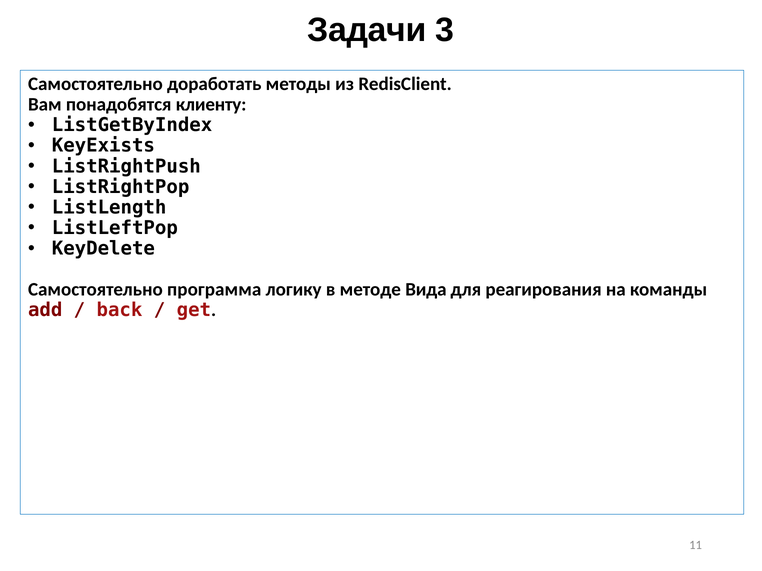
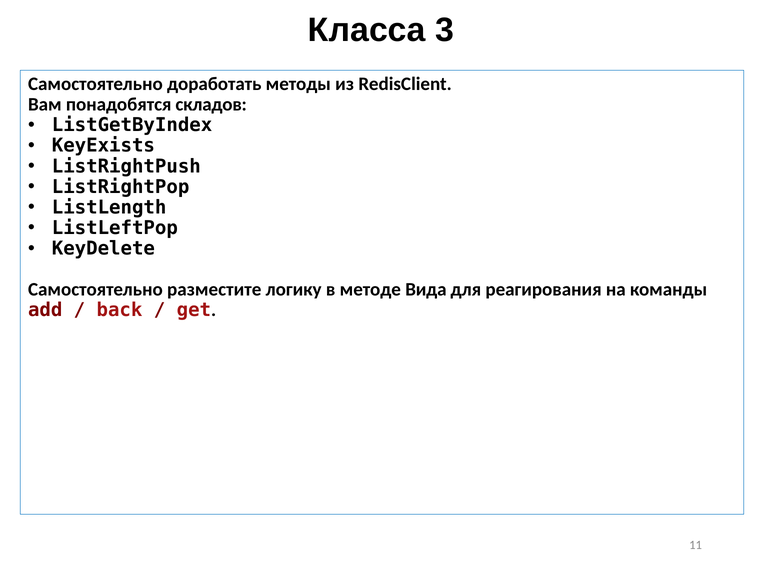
Задачи: Задачи -> Класса (367, 30)
клиенту: клиенту -> складов (211, 105)
программа: программа -> разместите (214, 290)
